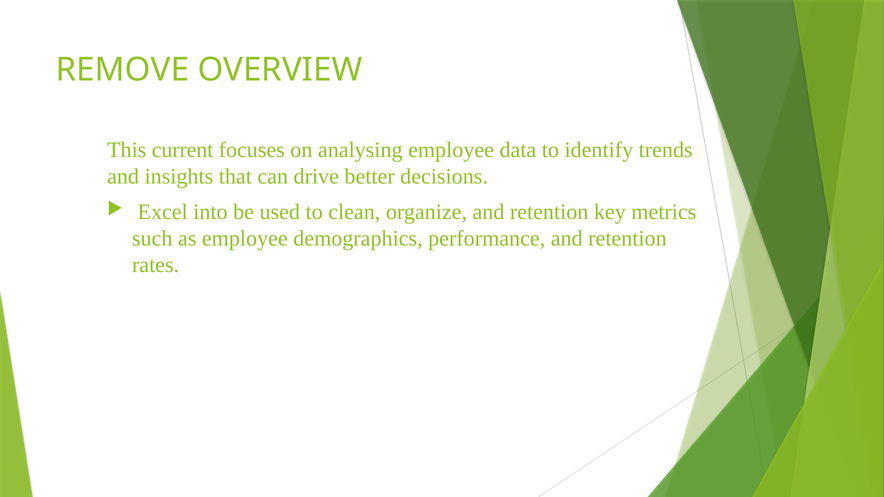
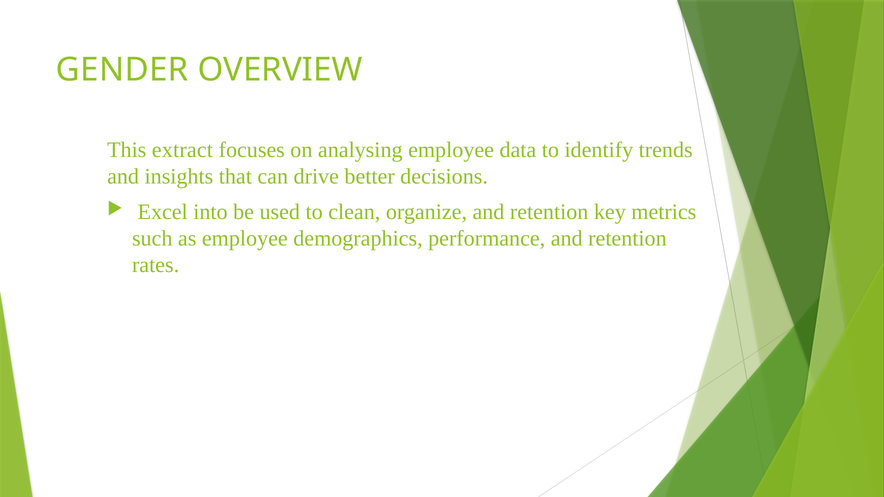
REMOVE: REMOVE -> GENDER (122, 70)
current: current -> extract (182, 150)
